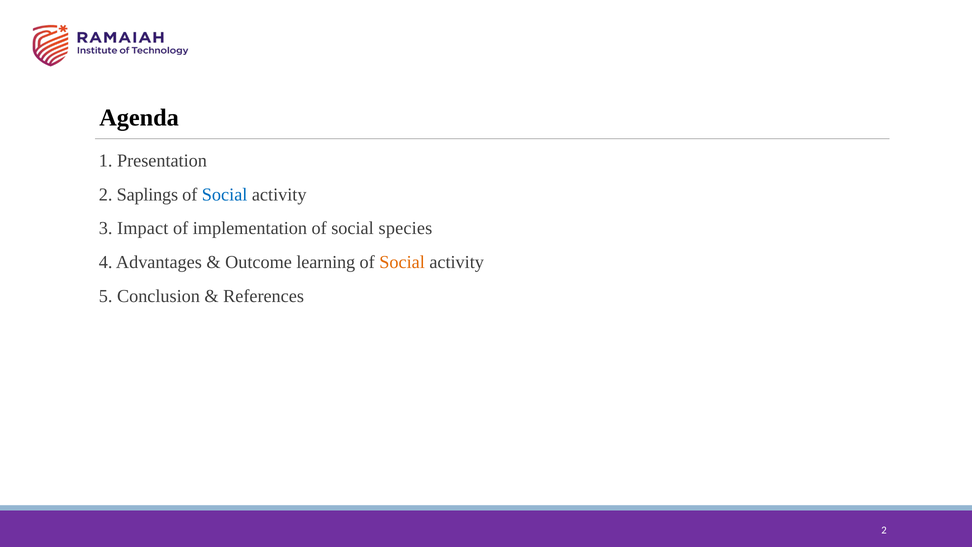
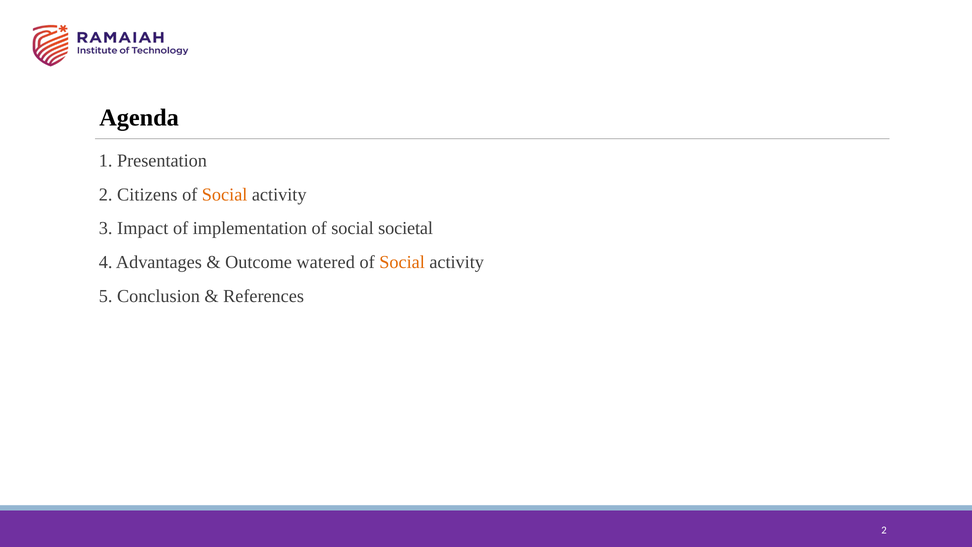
Saplings: Saplings -> Citizens (147, 194)
Social colour: blue -> orange (225, 194)
species: species -> societal (406, 228)
learning: learning -> watered (326, 262)
